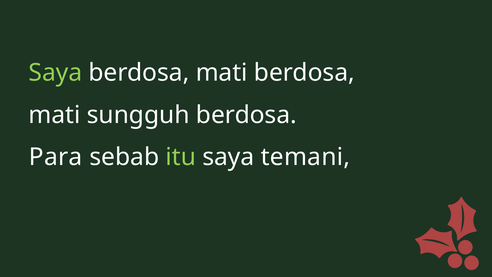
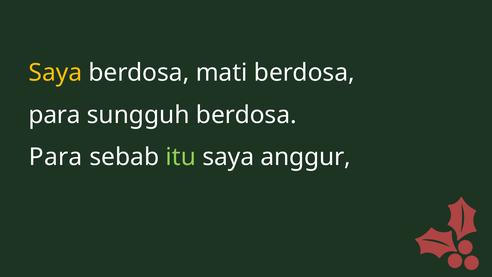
Saya colour: light green -> yellow (55, 73)
mati: mati -> para (55, 115)
temani: temani -> anggur (306, 157)
